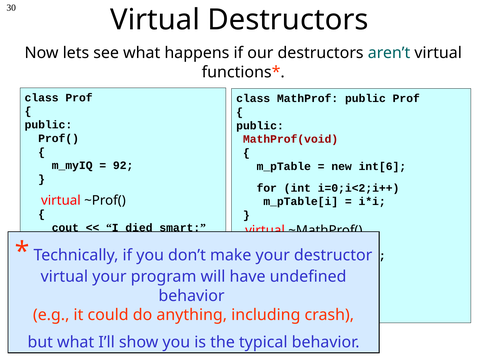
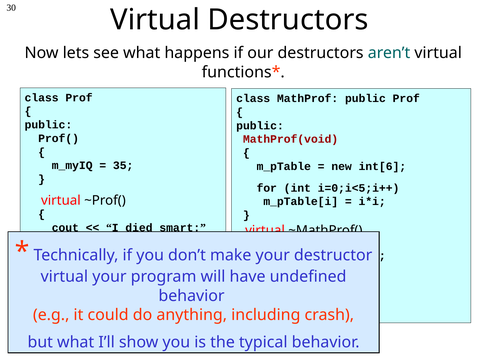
92: 92 -> 35 (123, 166)
i=0;i<2;i++: i=0;i<2;i++ -> i=0;i<5;i++ (359, 188)
